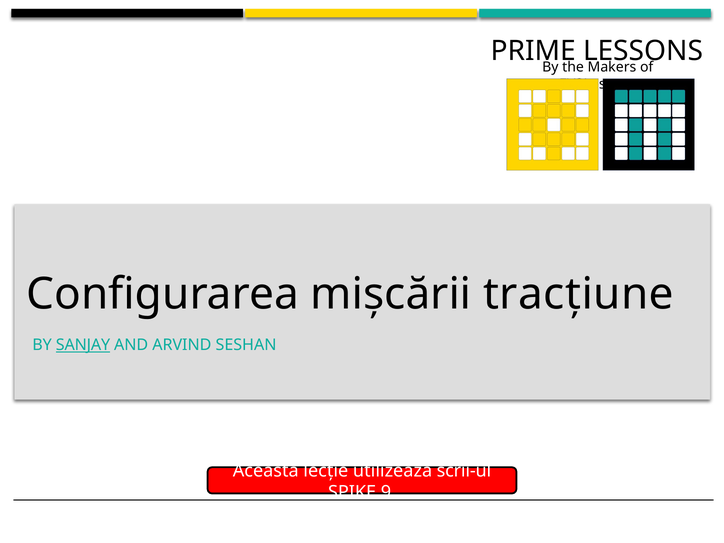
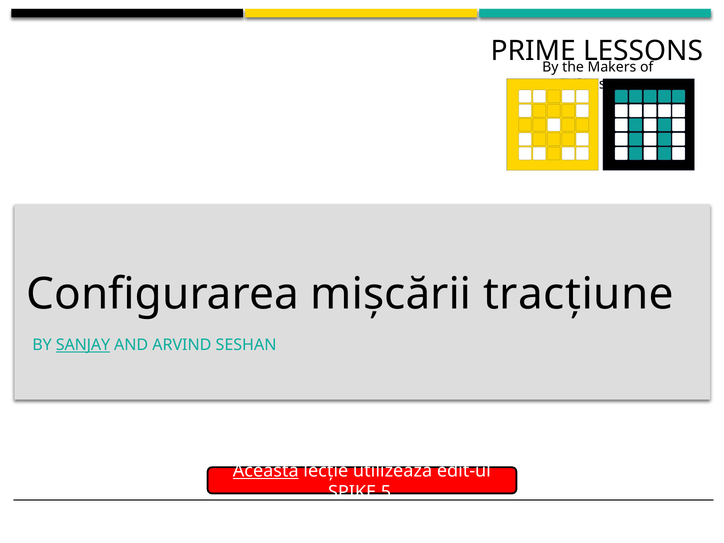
Această underline: none -> present (266, 471)
scrii-ul: scrii-ul -> edit-ul (464, 471)
9: 9 -> 5 (386, 492)
